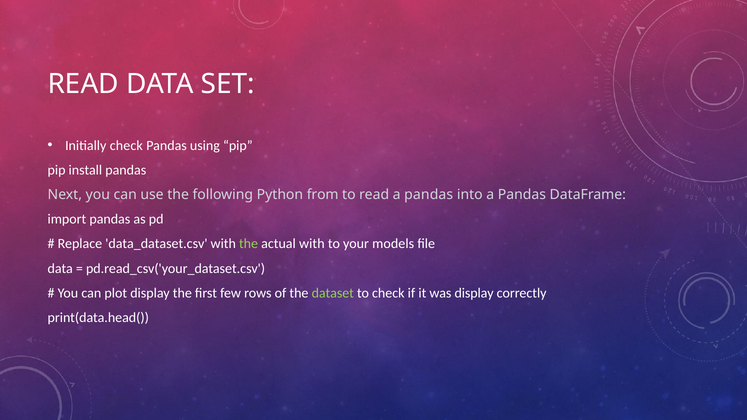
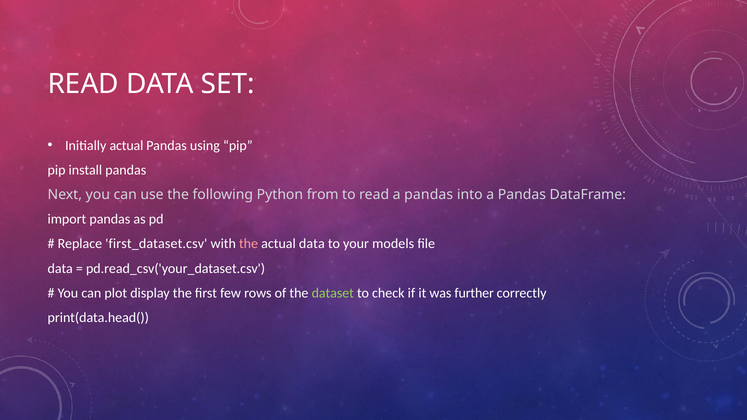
Initially check: check -> actual (126, 146)
data_dataset.csv: data_dataset.csv -> first_dataset.csv (156, 244)
the colour: light green -> pink (249, 244)
actual with: with -> data (312, 244)
was display: display -> further (474, 293)
